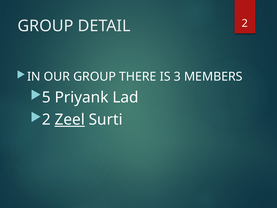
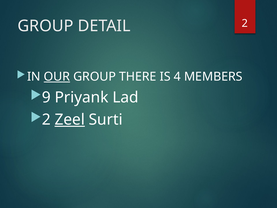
OUR underline: none -> present (57, 77)
3: 3 -> 4 (177, 77)
5: 5 -> 9 (46, 97)
